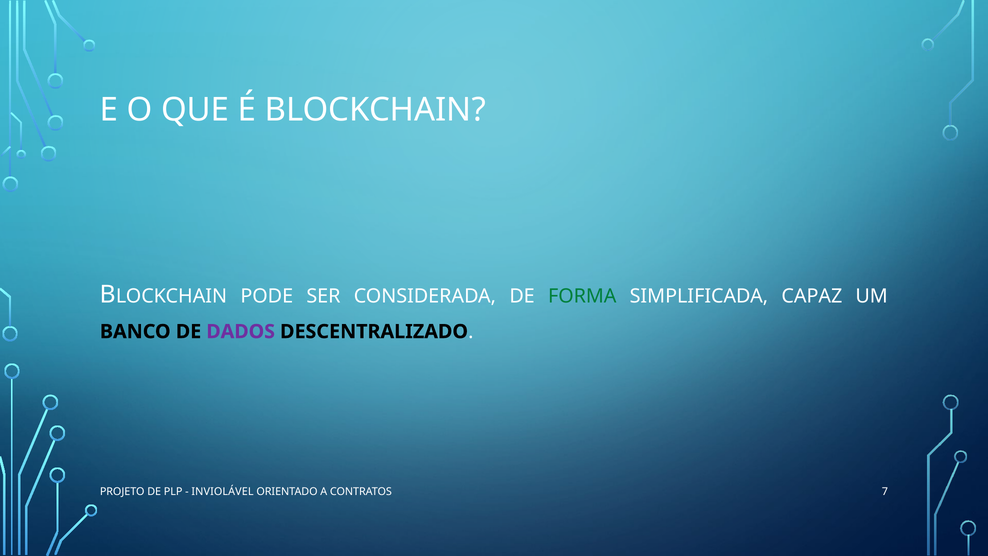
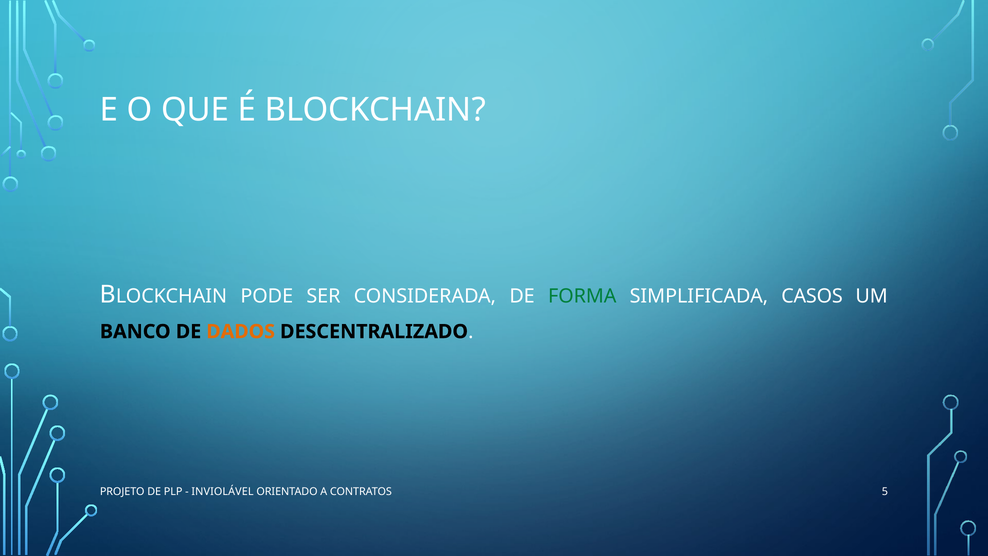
CAPAZ: CAPAZ -> CASOS (812, 296)
DADOS colour: purple -> orange (241, 331)
7: 7 -> 5 (885, 491)
